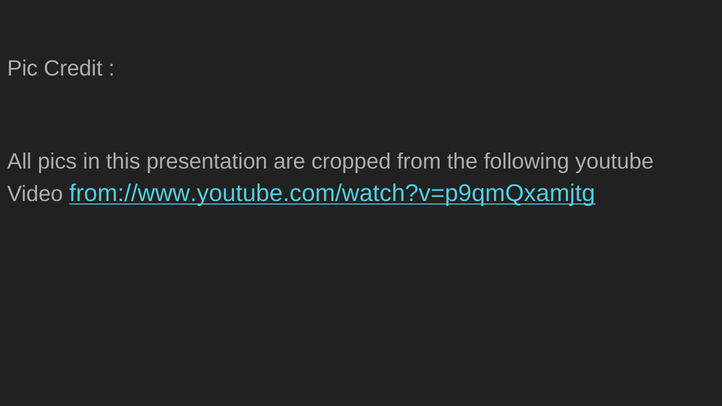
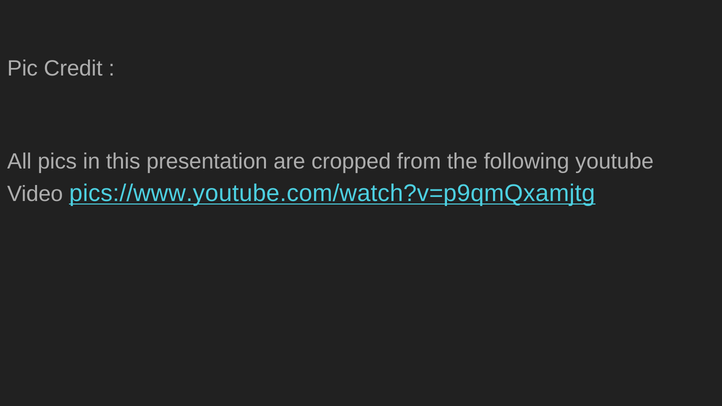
from://www.youtube.com/watch?v=p9qmQxamjtg: from://www.youtube.com/watch?v=p9qmQxamjtg -> pics://www.youtube.com/watch?v=p9qmQxamjtg (332, 193)
